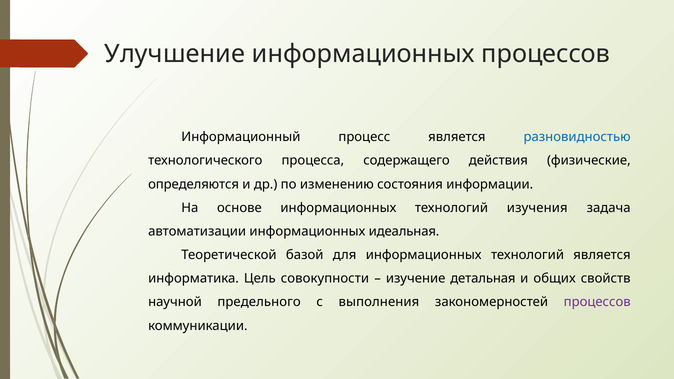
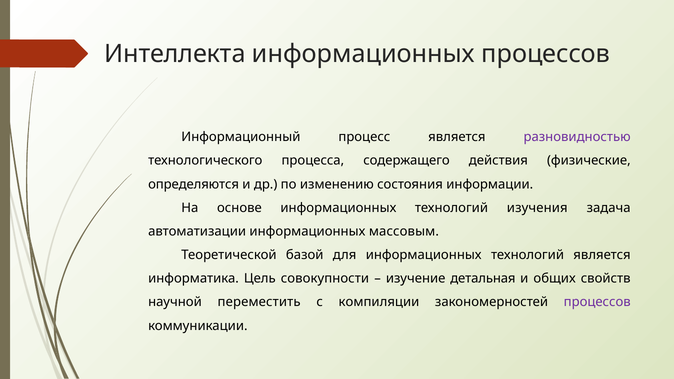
Улучшение: Улучшение -> Интеллекта (175, 54)
разновидностью colour: blue -> purple (577, 137)
идеальная: идеальная -> массовым (404, 231)
предельного: предельного -> переместить (259, 302)
выполнения: выполнения -> компиляции (379, 302)
